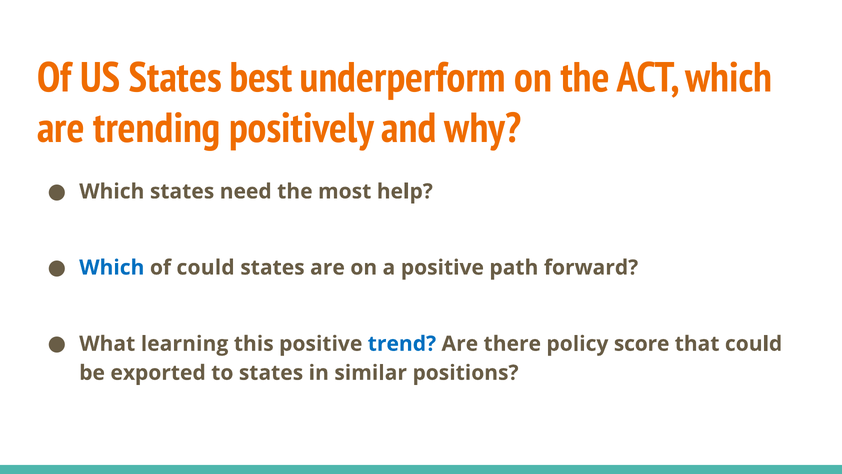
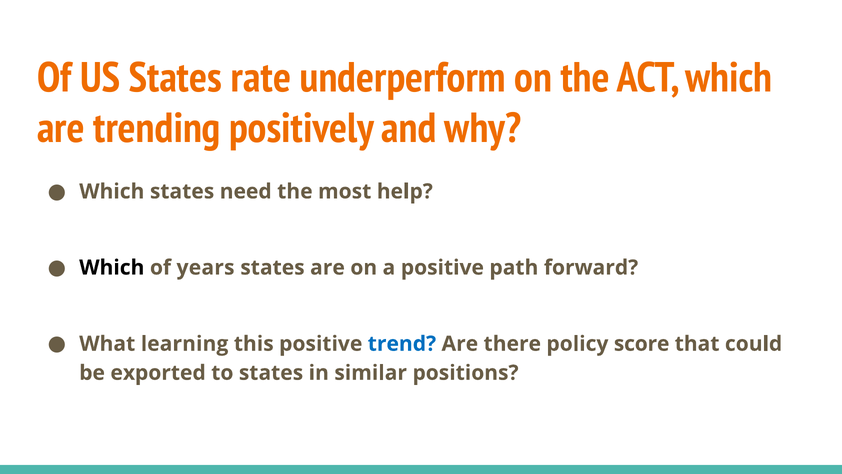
best: best -> rate (261, 78)
Which colour: blue -> black (112, 267)
of could: could -> years (206, 267)
